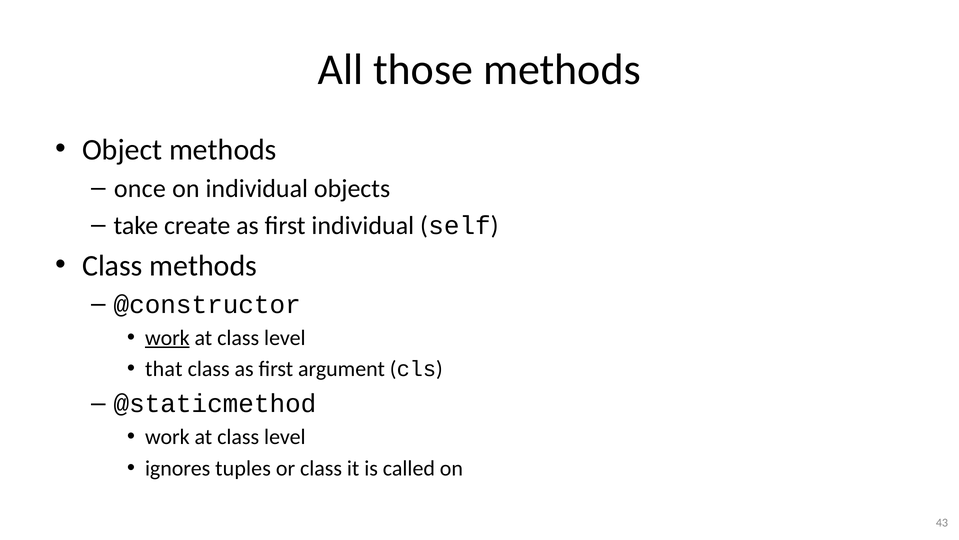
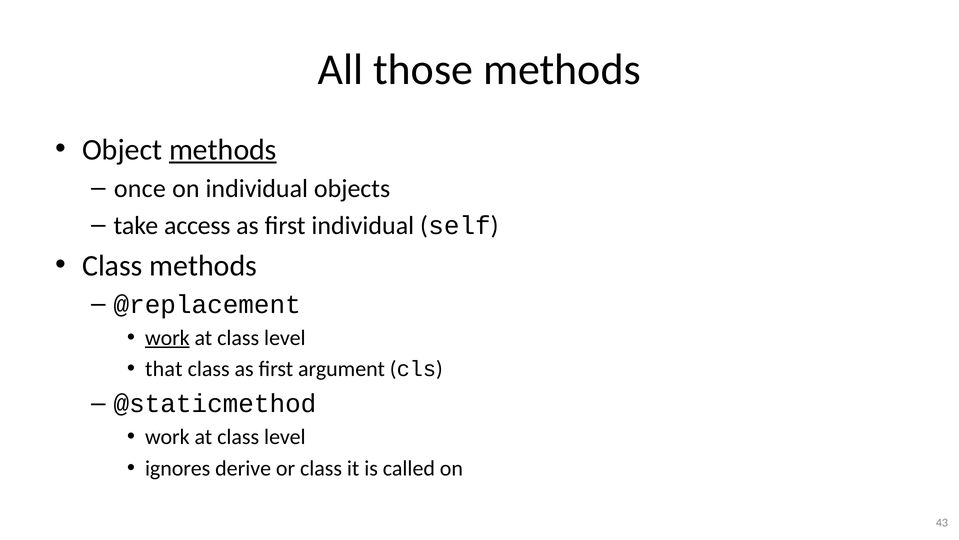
methods underline: none -> present (223, 150)
create: create -> access (197, 225)
@constructor: @constructor -> @replacement (207, 304)
tuples: tuples -> derive (243, 468)
